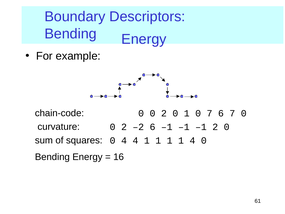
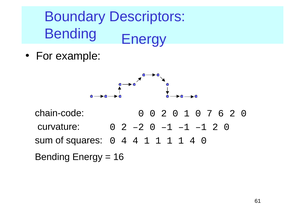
6 7: 7 -> 2 (232, 113)
–2 6: 6 -> 0 (153, 127)
